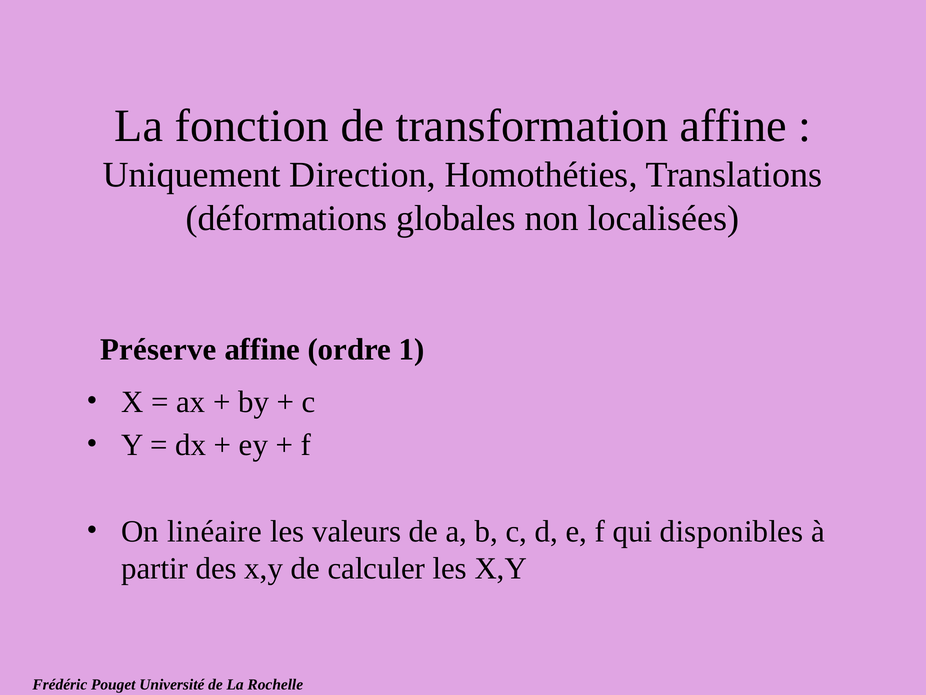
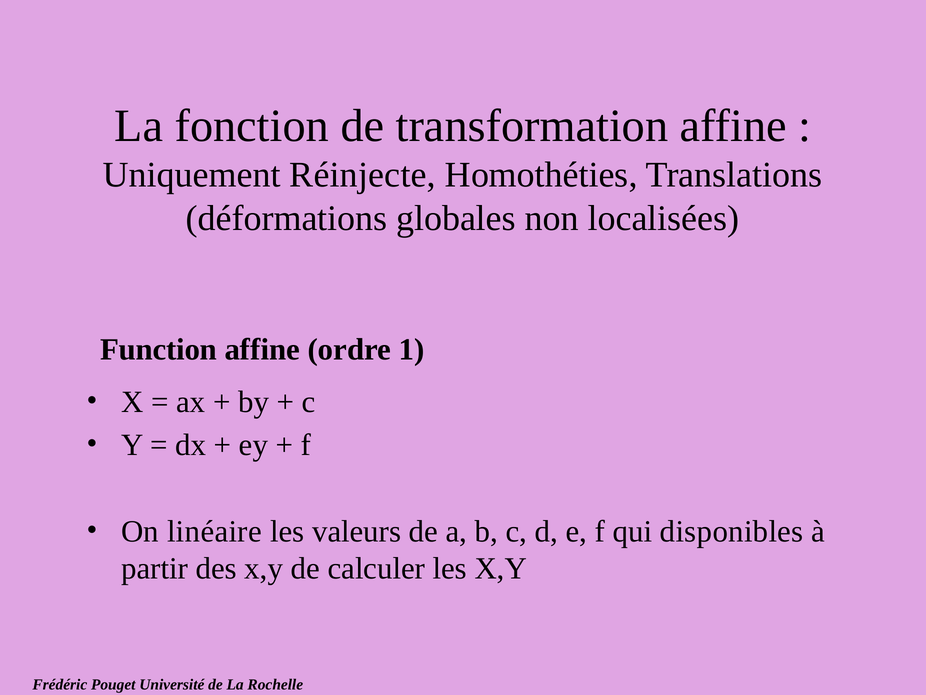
Direction: Direction -> Réinjecte (363, 175)
Préserve: Préserve -> Function (159, 349)
